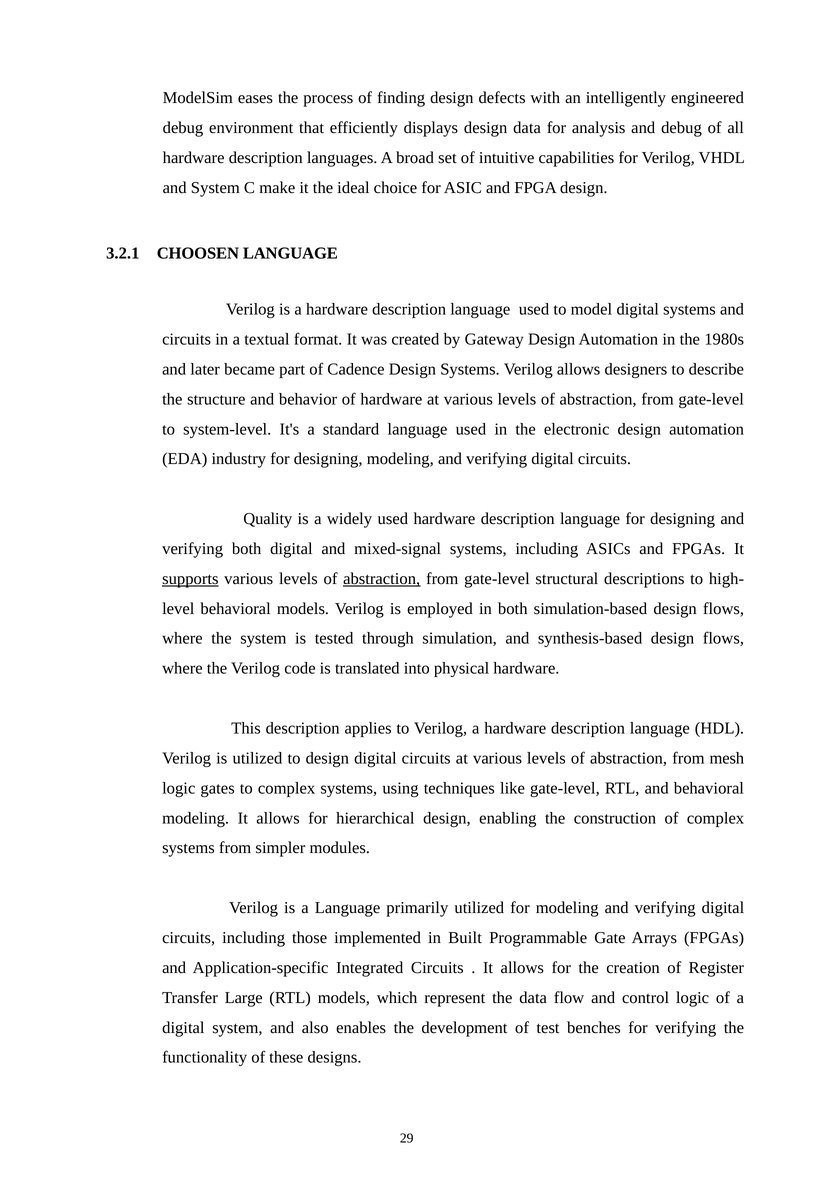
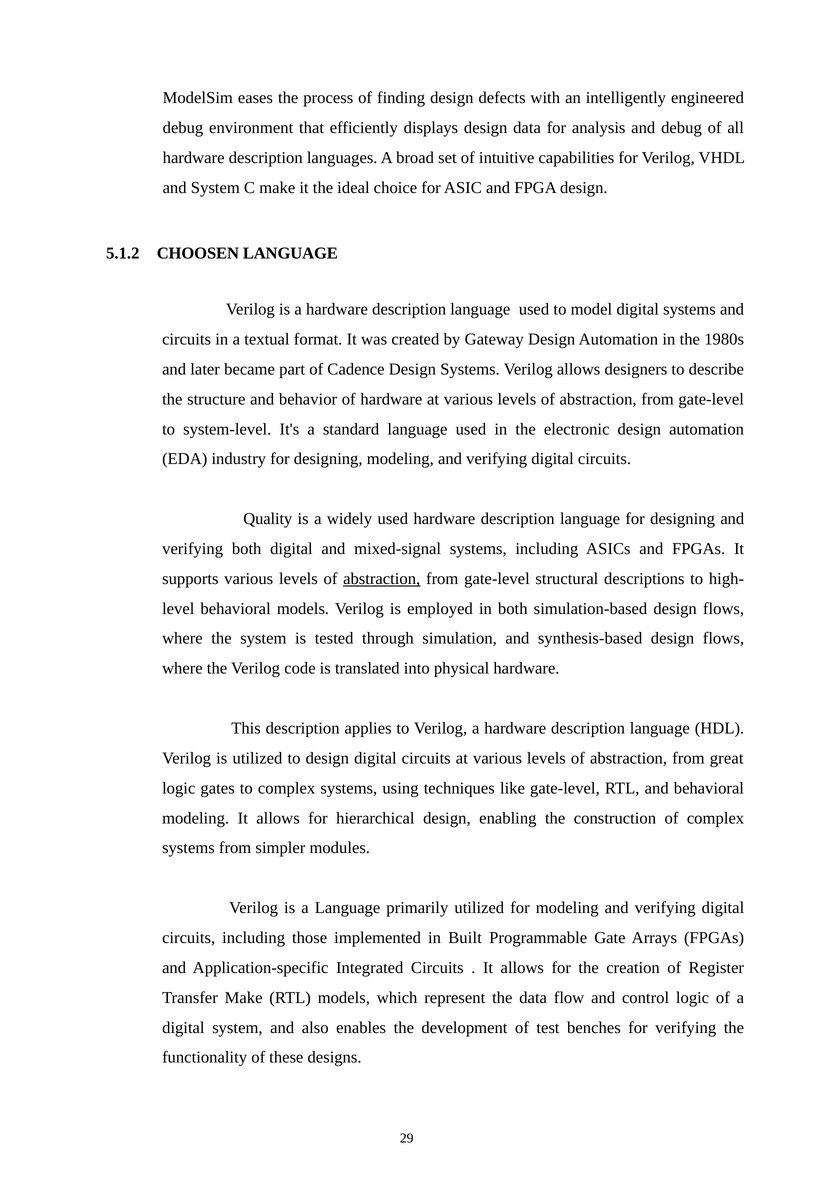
3.2.1: 3.2.1 -> 5.1.2 (123, 253)
supports underline: present -> none (190, 578)
mesh: mesh -> great (727, 758)
Transfer Large: Large -> Make (244, 997)
